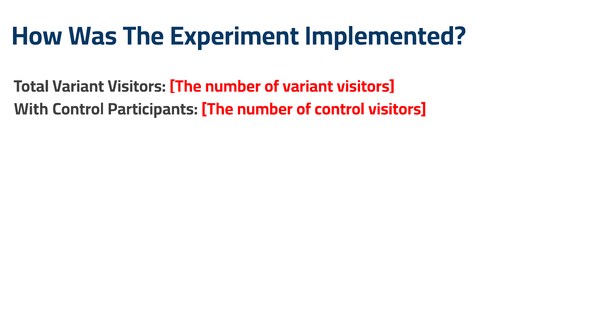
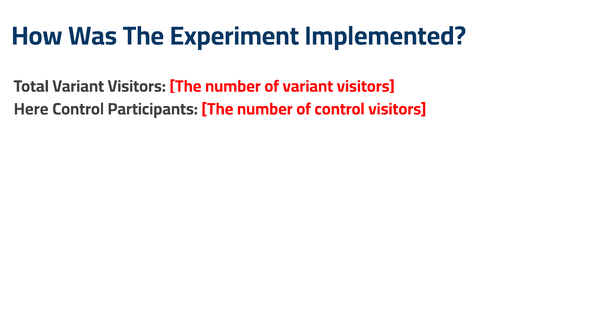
With: With -> Here (31, 109)
